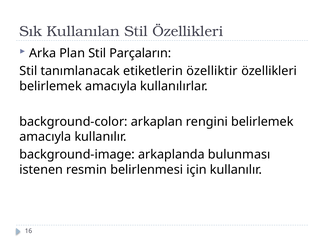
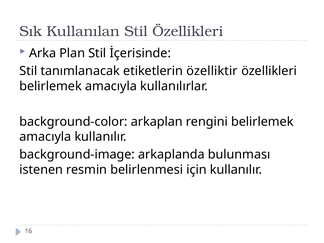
Parçaların: Parçaların -> İçerisinde (140, 53)
